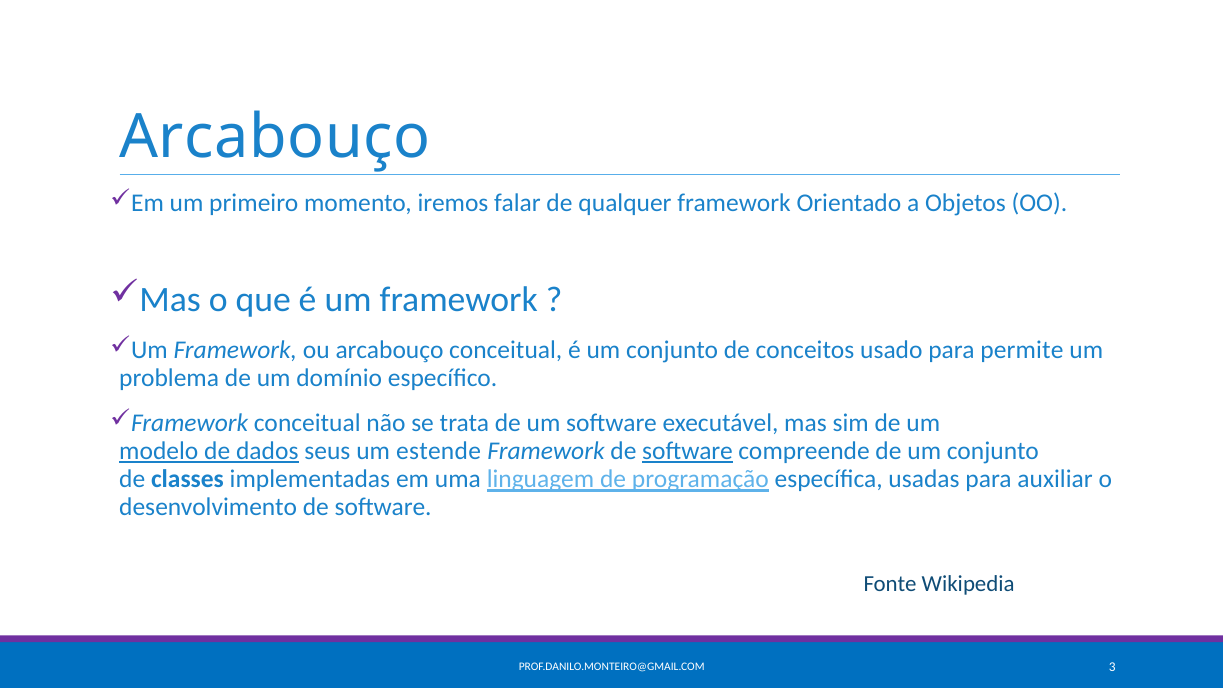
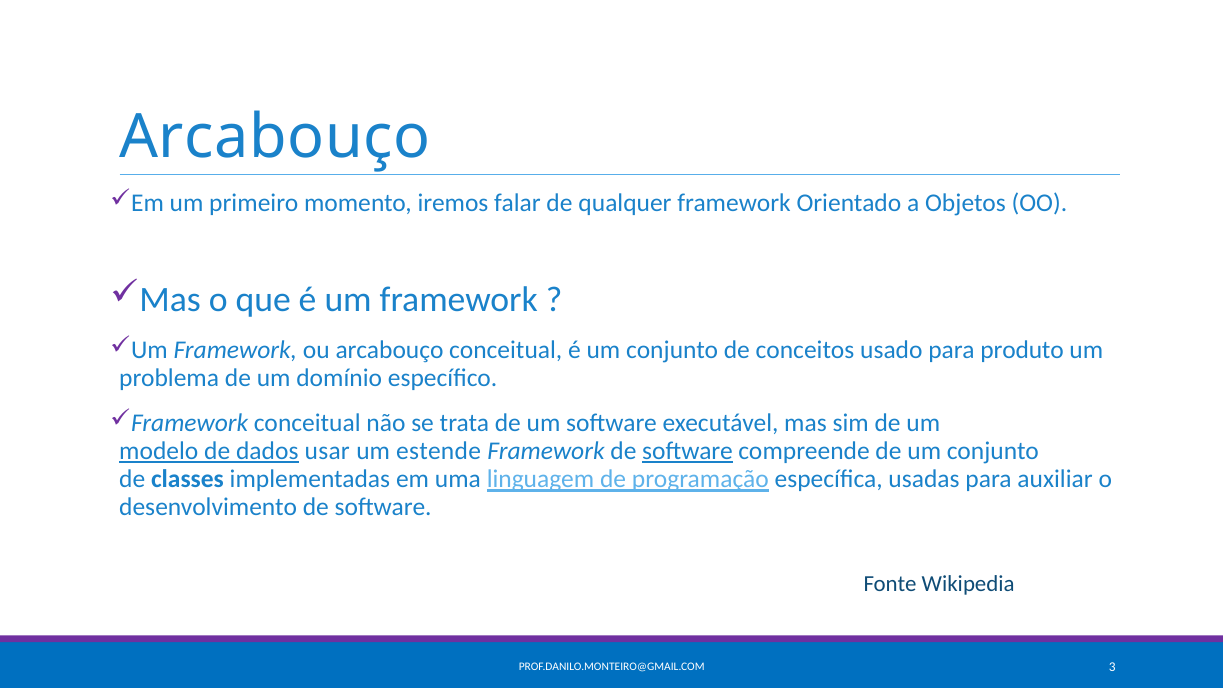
permite: permite -> produto (1022, 350)
seus: seus -> usar (327, 451)
